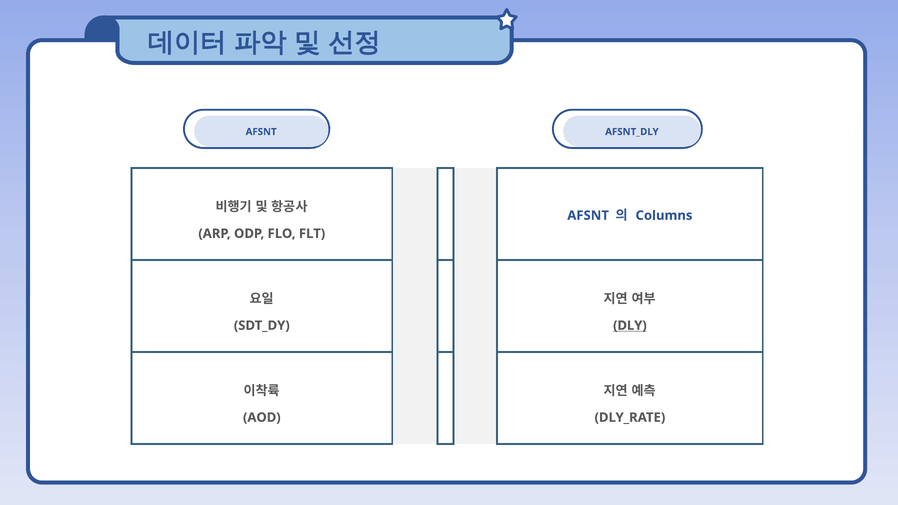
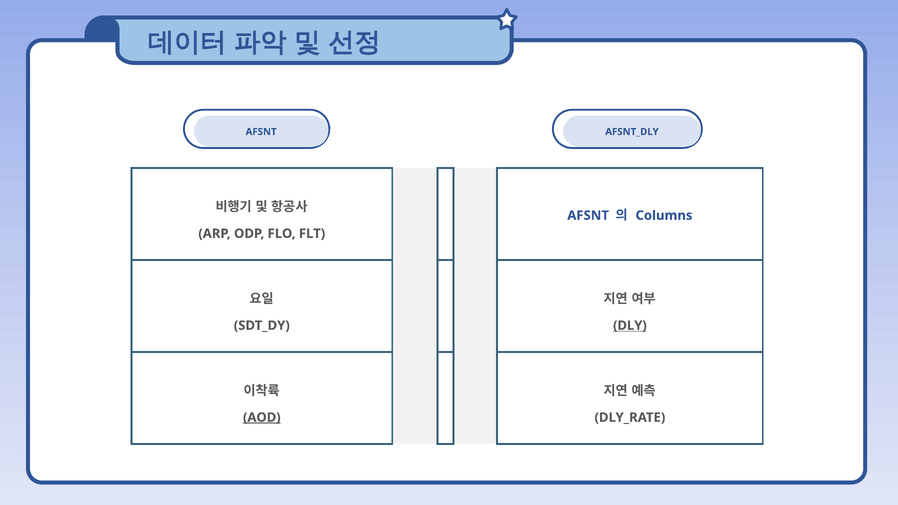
AOD underline: none -> present (262, 418)
